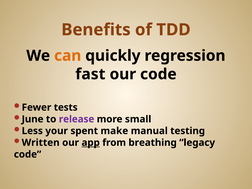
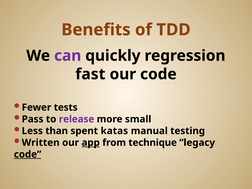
can colour: orange -> purple (68, 56)
June: June -> Pass (33, 119)
your: your -> than (57, 131)
make: make -> katas (114, 131)
breathing: breathing -> technique (153, 143)
code underline: none -> present (28, 154)
